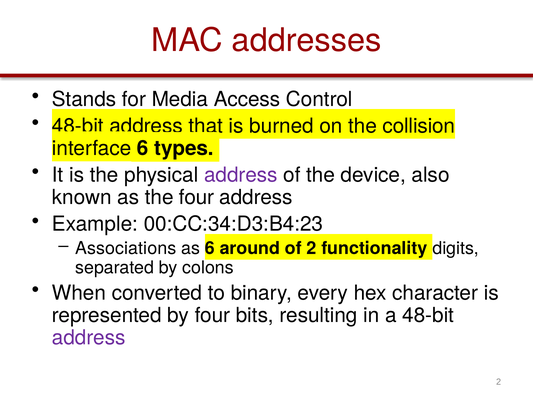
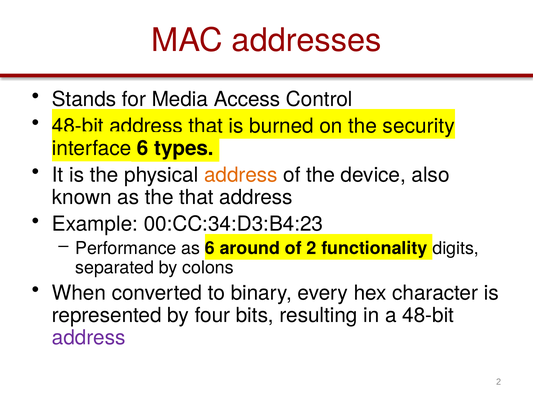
collision: collision -> security (419, 126)
address colour: purple -> orange (241, 175)
the four: four -> that (196, 197)
Associations: Associations -> Performance (126, 248)
